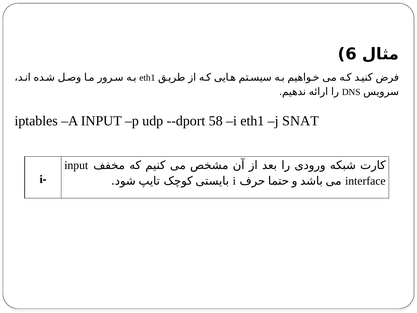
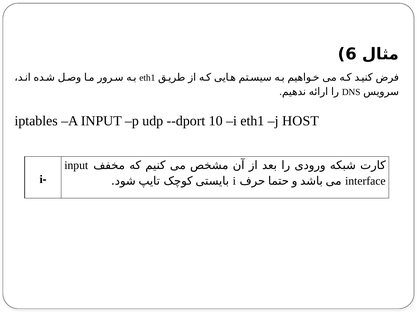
58: 58 -> 10 (216, 121)
SNAT: SNAT -> HOST (301, 121)
